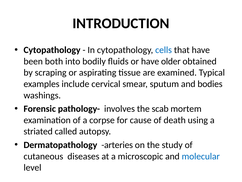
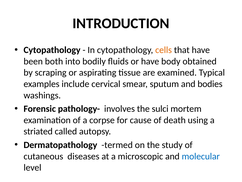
cells colour: blue -> orange (164, 50)
older: older -> body (171, 61)
scab: scab -> sulci (160, 109)
arteries: arteries -> termed (117, 145)
